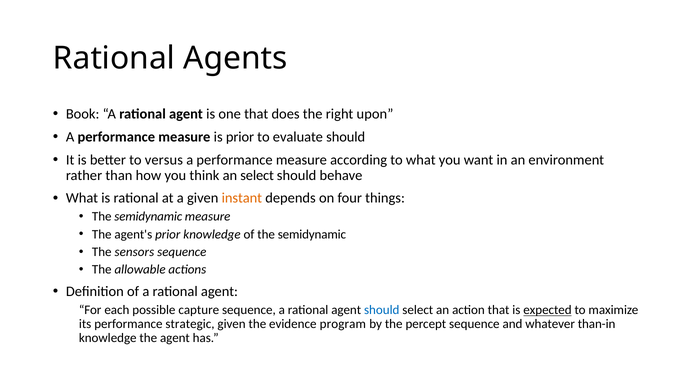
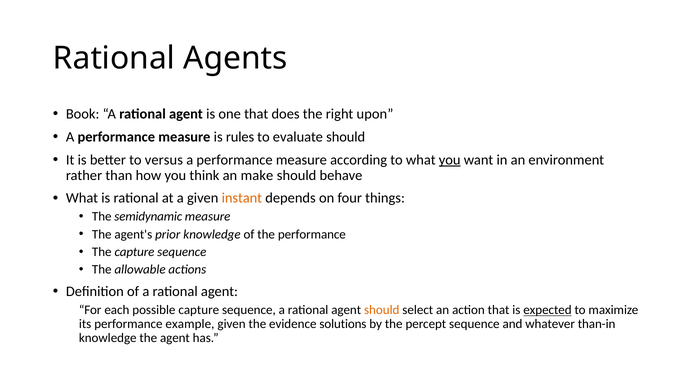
is prior: prior -> rules (240, 137)
you underline: none -> present (450, 160)
an select: select -> make (257, 176)
of the semidynamic: semidynamic -> performance (312, 235)
The sensors: sensors -> capture (134, 252)
should colour: blue -> orange (382, 310)
strategic: strategic -> example (190, 324)
program: program -> solutions (343, 324)
